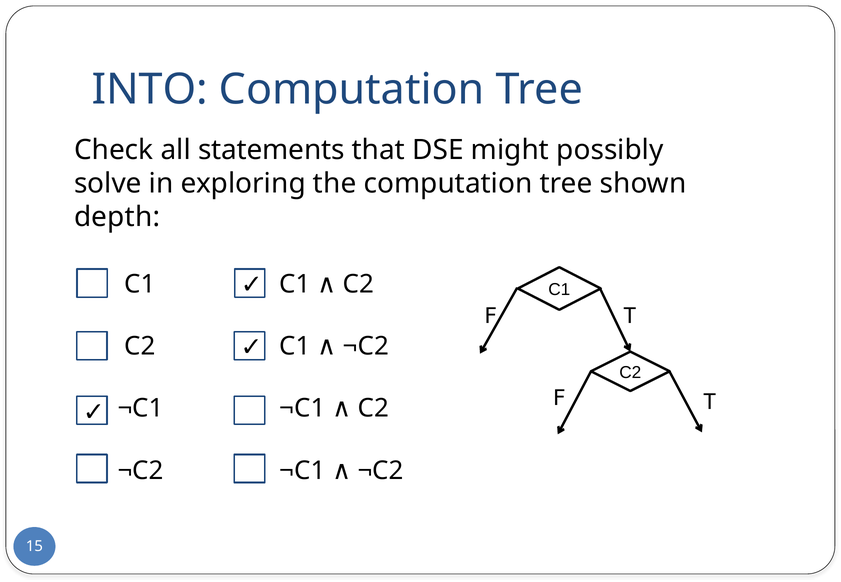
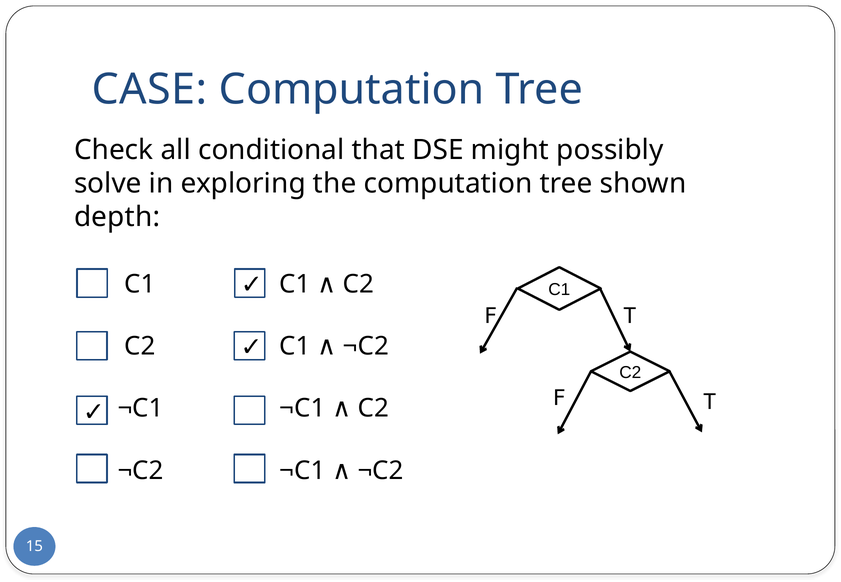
INTO: INTO -> CASE (149, 90)
statements: statements -> conditional (271, 150)
